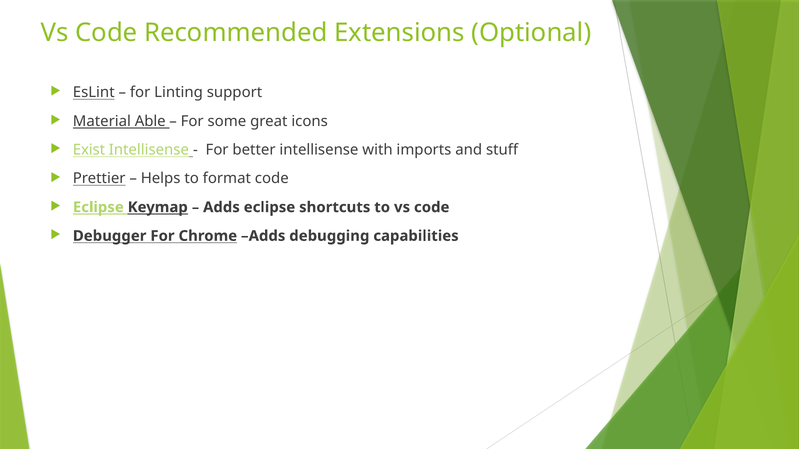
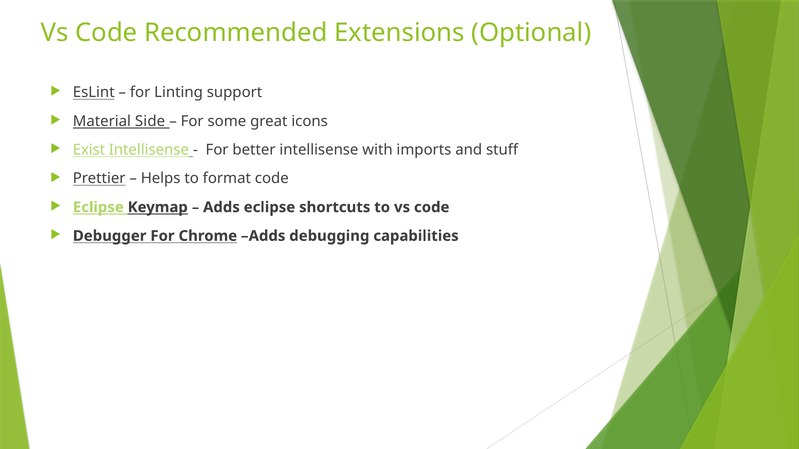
Able: Able -> Side (150, 121)
